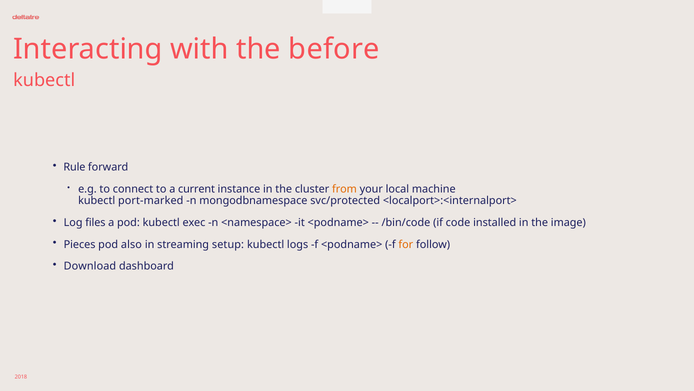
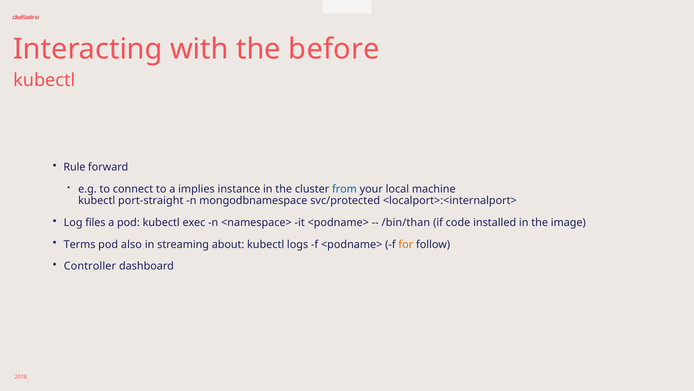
current: current -> implies (196, 189)
from colour: orange -> blue (344, 189)
port-marked: port-marked -> port-straight (151, 200)
/bin/code: /bin/code -> /bin/than (406, 222)
Pieces: Pieces -> Terms (80, 244)
setup: setup -> about (228, 244)
Download: Download -> Controller (90, 266)
